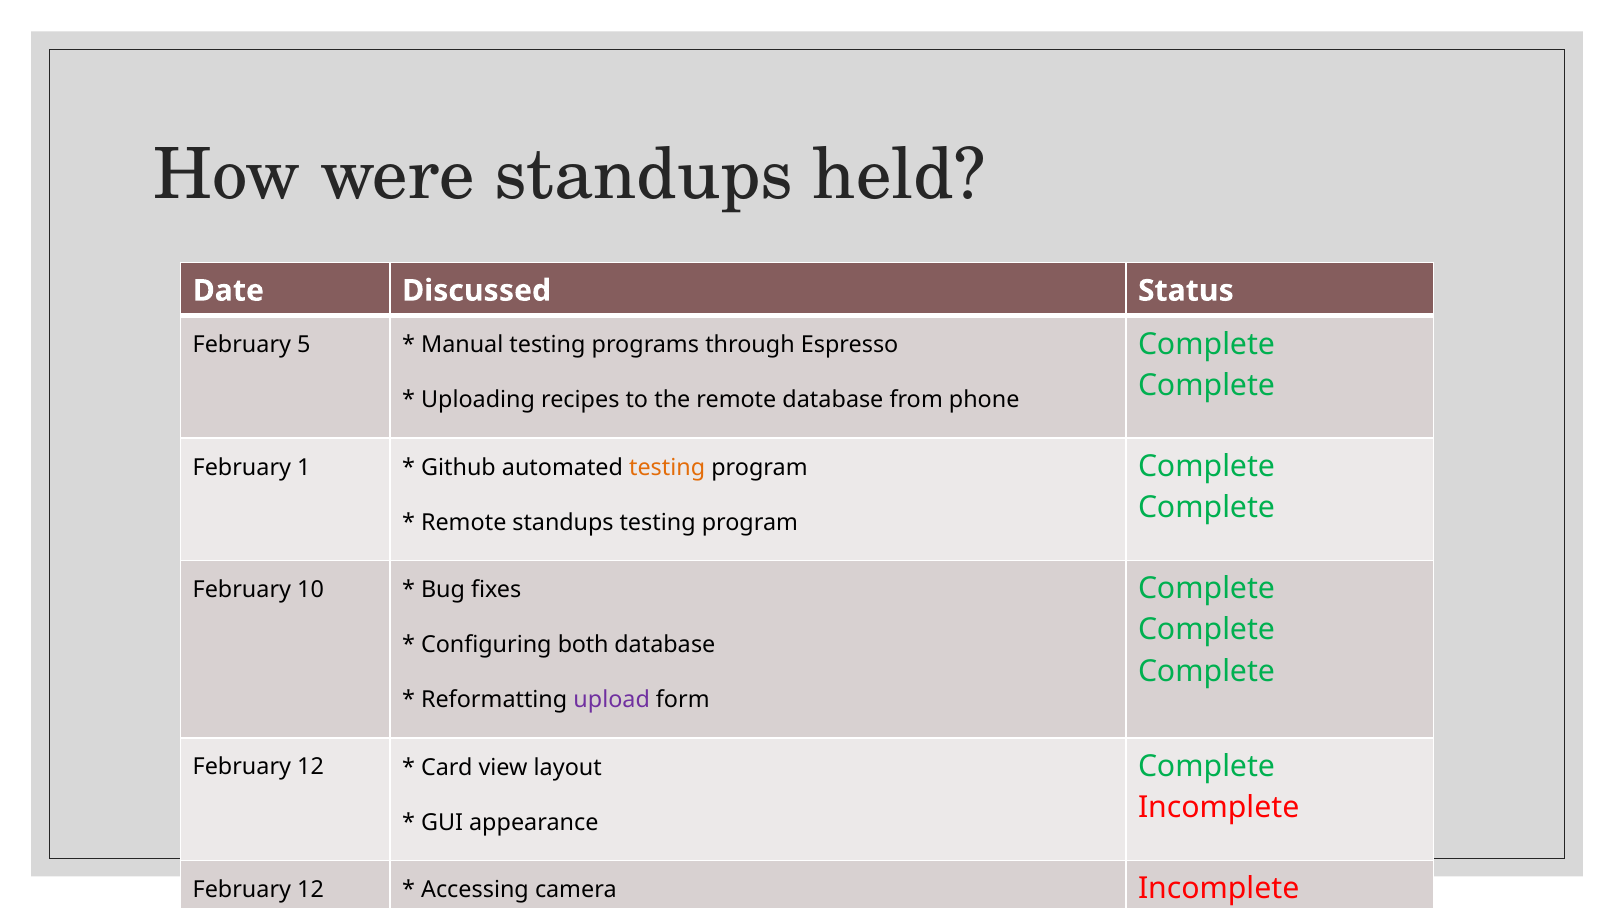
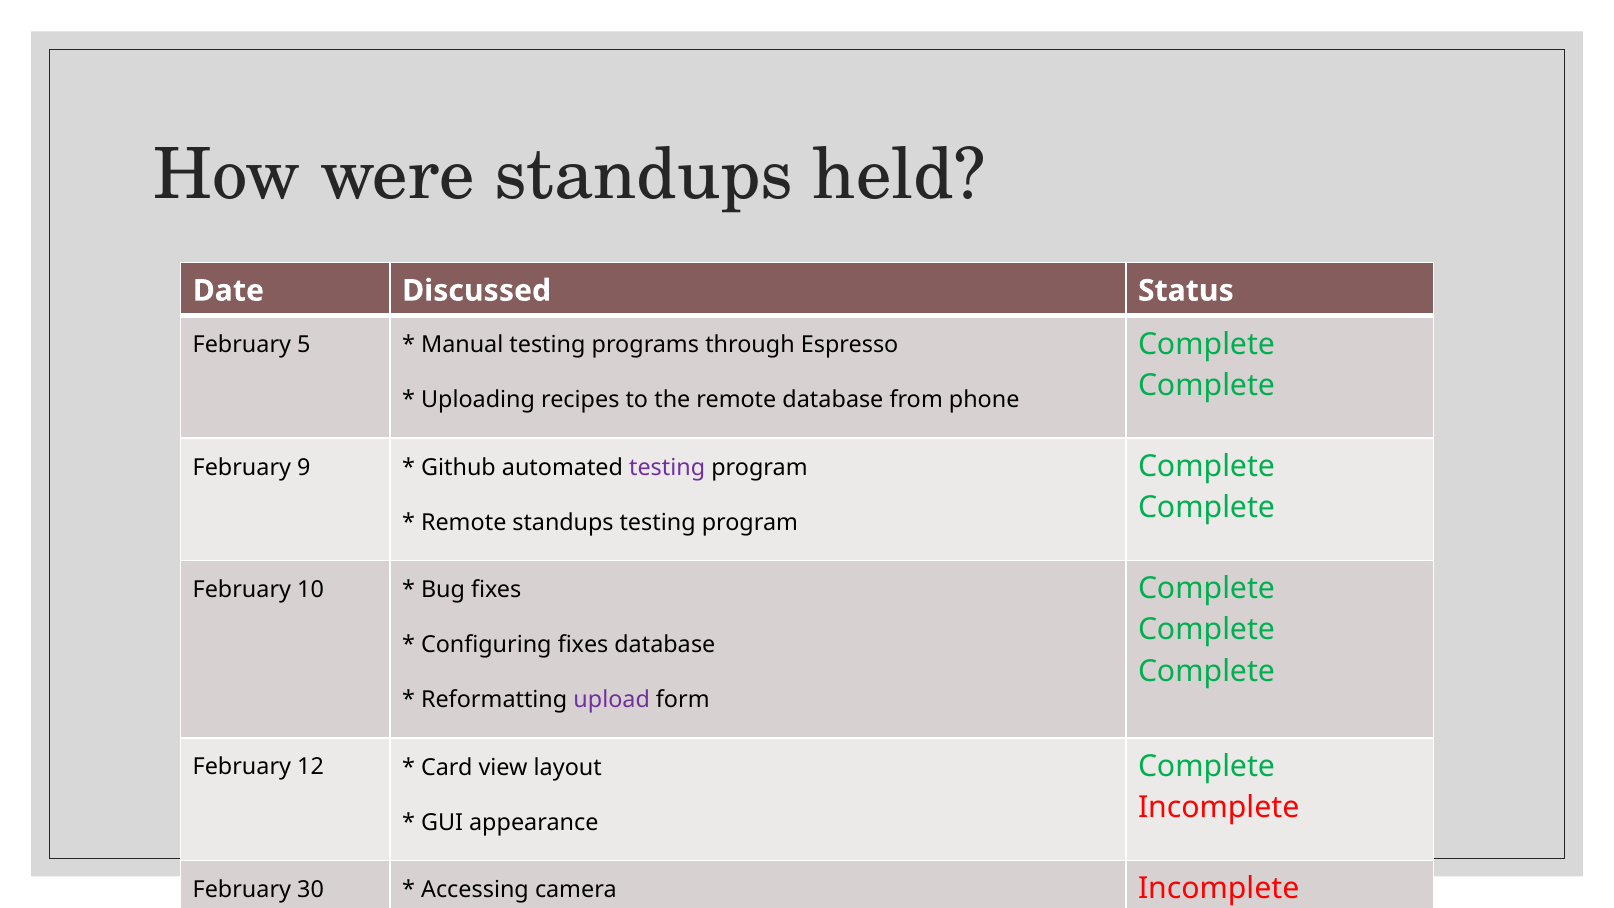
1: 1 -> 9 (304, 467)
testing colour: orange -> purple (667, 467)
Configuring both: both -> fixes (583, 645)
12: 12 -> 30 (311, 890)
